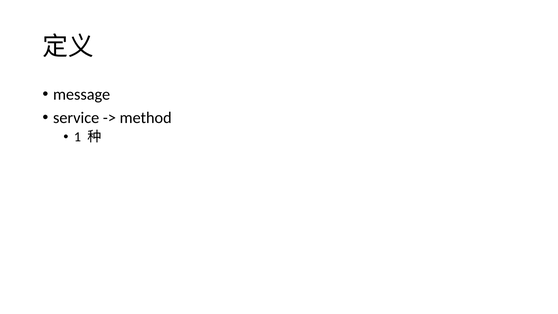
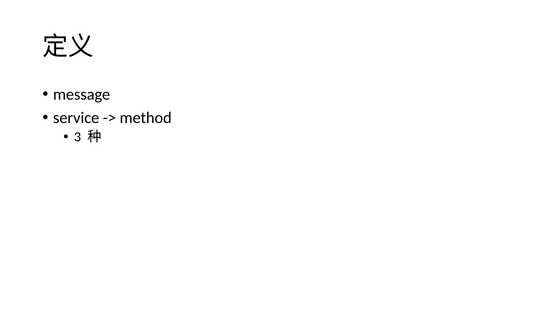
1: 1 -> 3 (77, 137)
